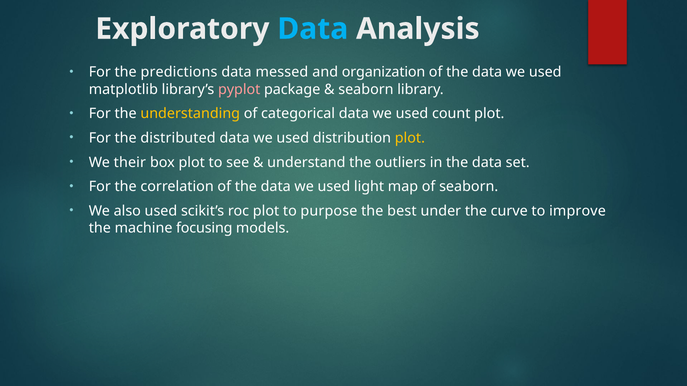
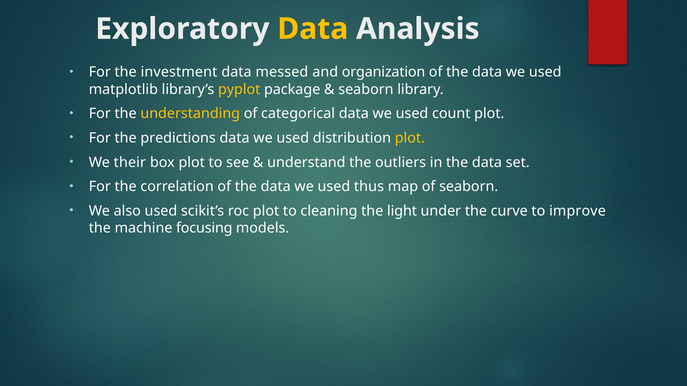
Data colour: light blue -> yellow (313, 29)
predictions: predictions -> investment (179, 72)
pyplot colour: pink -> yellow (239, 89)
distributed: distributed -> predictions (178, 138)
light: light -> thus (369, 187)
purpose: purpose -> cleaning (329, 211)
best: best -> light (402, 211)
